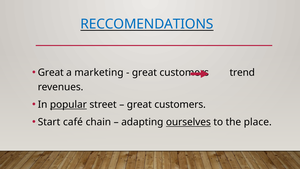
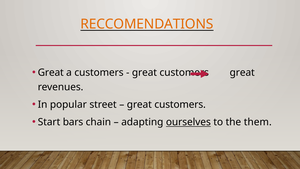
RECCOMENDATIONS colour: blue -> orange (147, 24)
a marketing: marketing -> customers (99, 73)
trend: trend -> great (242, 73)
popular underline: present -> none (68, 104)
café: café -> bars (73, 122)
place: place -> them (258, 122)
